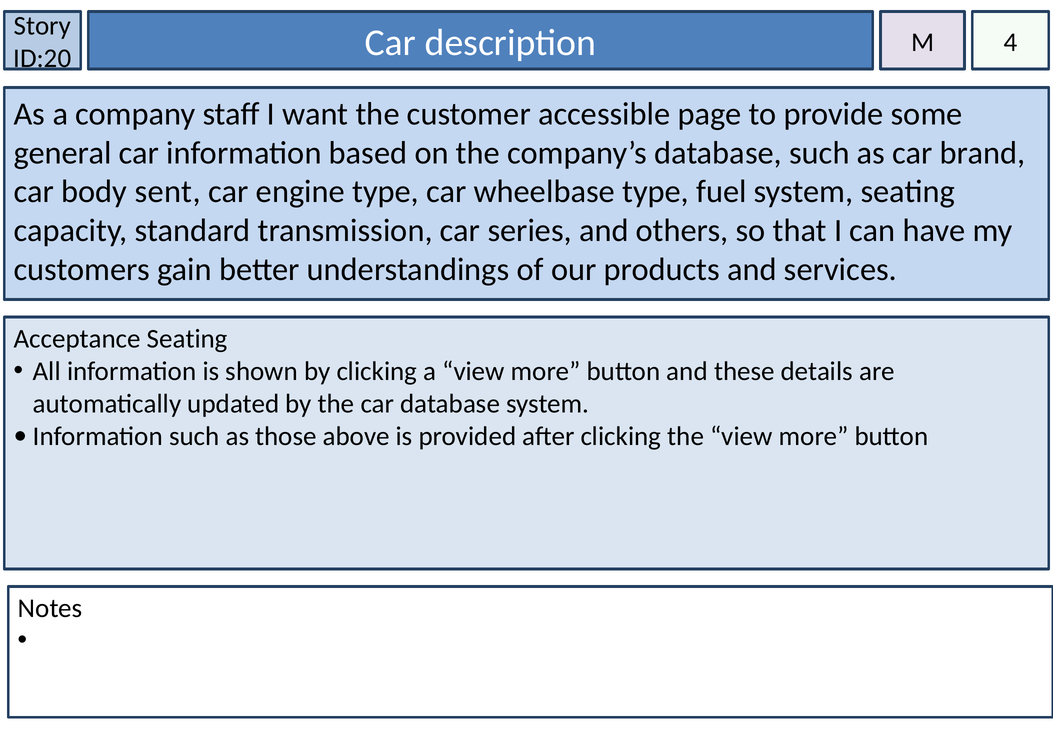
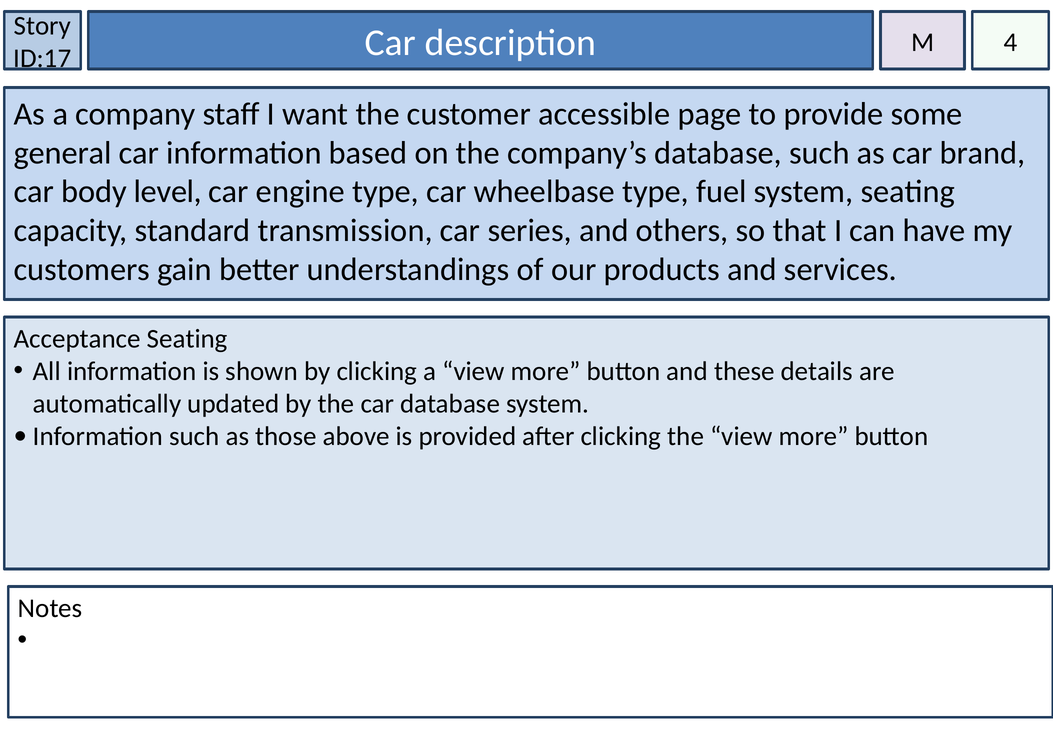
ID:20: ID:20 -> ID:17 (42, 58)
sent: sent -> level (168, 192)
